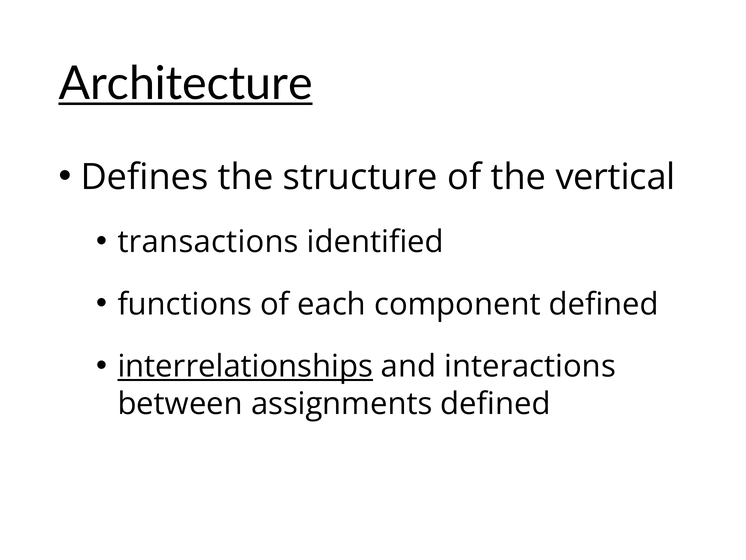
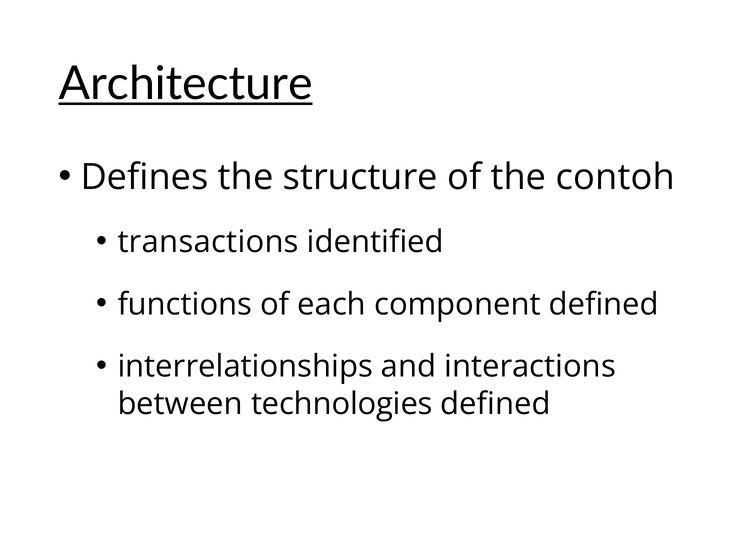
vertical: vertical -> contoh (615, 177)
interrelationships underline: present -> none (245, 366)
assignments: assignments -> technologies (342, 404)
